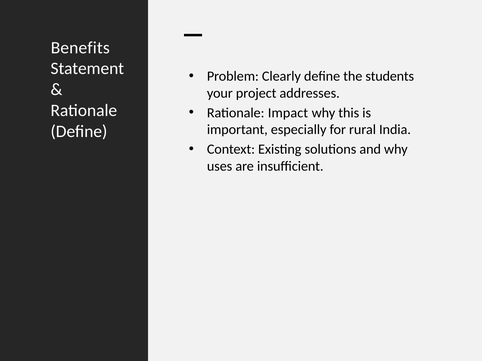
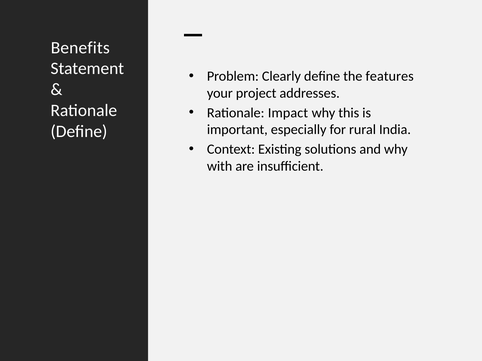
students: students -> features (390, 76)
uses: uses -> with (220, 166)
